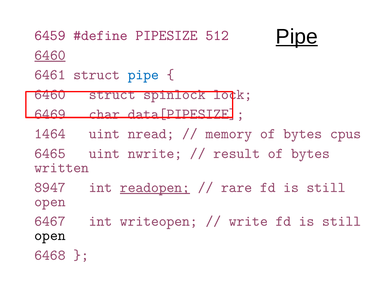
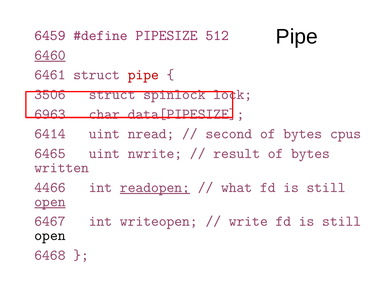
Pipe underline: present -> none (297, 37)
pipe colour: blue -> red (143, 75)
6460: 6460 -> 3506 (50, 94)
6469: 6469 -> 6963 (50, 114)
1464: 1464 -> 6414 (50, 134)
memory: memory -> second (229, 134)
8947: 8947 -> 4466 (50, 187)
rare: rare -> what (237, 187)
open underline: none -> present (50, 201)
